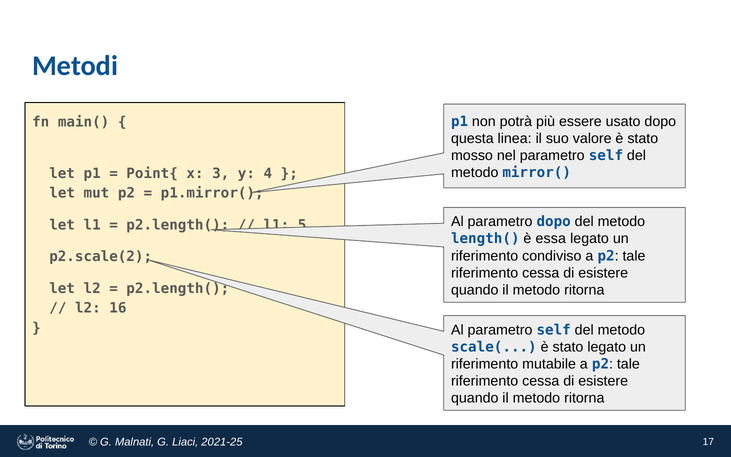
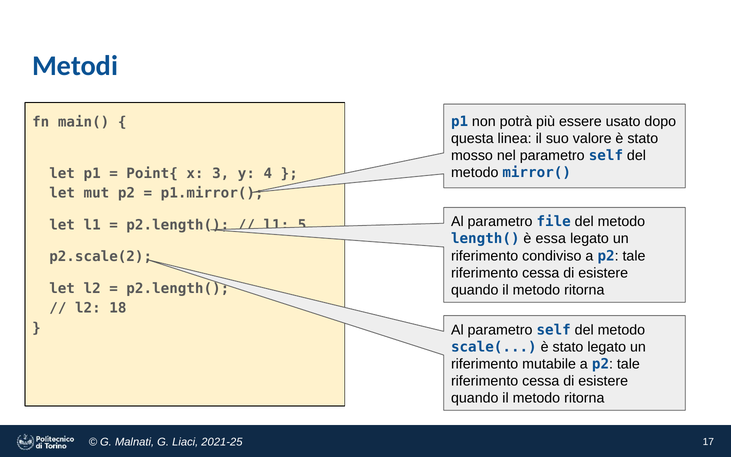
parametro dopo: dopo -> file (554, 222)
16: 16 -> 18 (118, 308)
